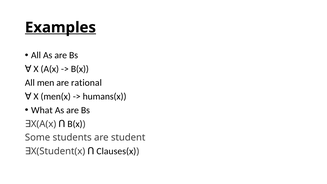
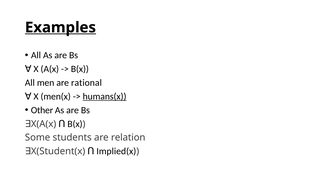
humans(x underline: none -> present (105, 96)
What: What -> Other (42, 110)
student: student -> relation (128, 138)
Clauses(x: Clauses(x -> Implied(x (116, 151)
